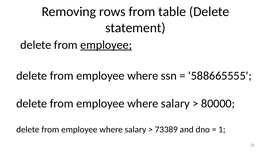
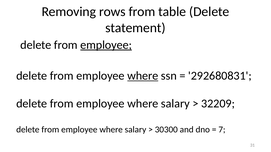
where underline: none -> present (143, 76)
588665555: 588665555 -> 292680831 (220, 76)
80000: 80000 -> 32209 (218, 104)
73389: 73389 -> 30300 (166, 130)
1: 1 -> 7 (222, 130)
